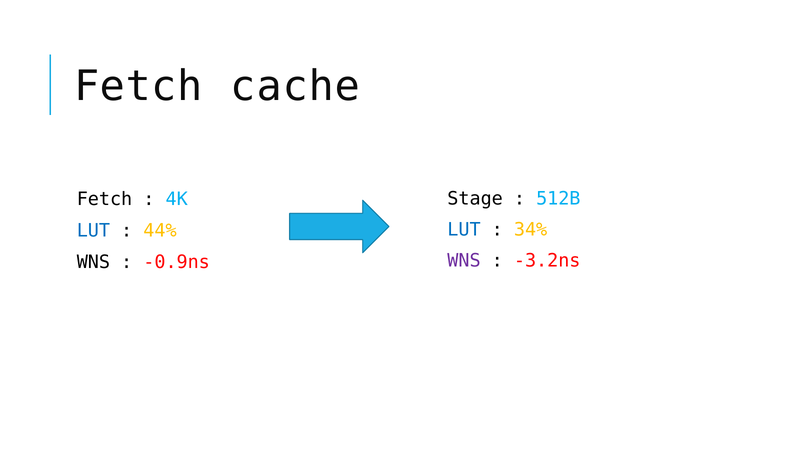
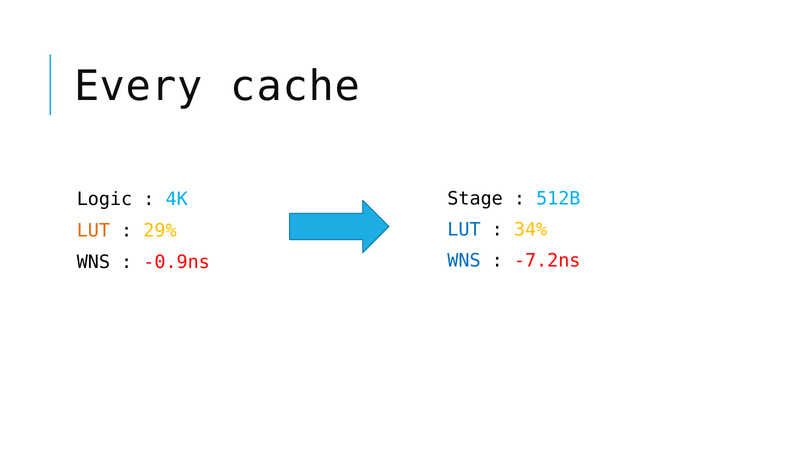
Fetch: Fetch -> Every (138, 86)
Fetch: Fetch -> Logic (105, 199)
LUT colour: blue -> orange (93, 231)
44%: 44% -> 29% (160, 231)
WNS colour: purple -> blue (464, 261)
-3.2ns: -3.2ns -> -7.2ns (547, 261)
